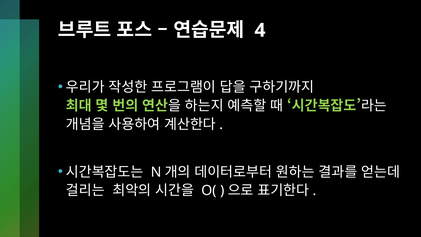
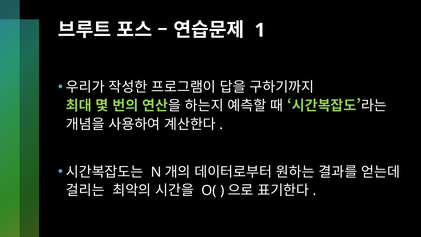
4: 4 -> 1 (260, 30)
